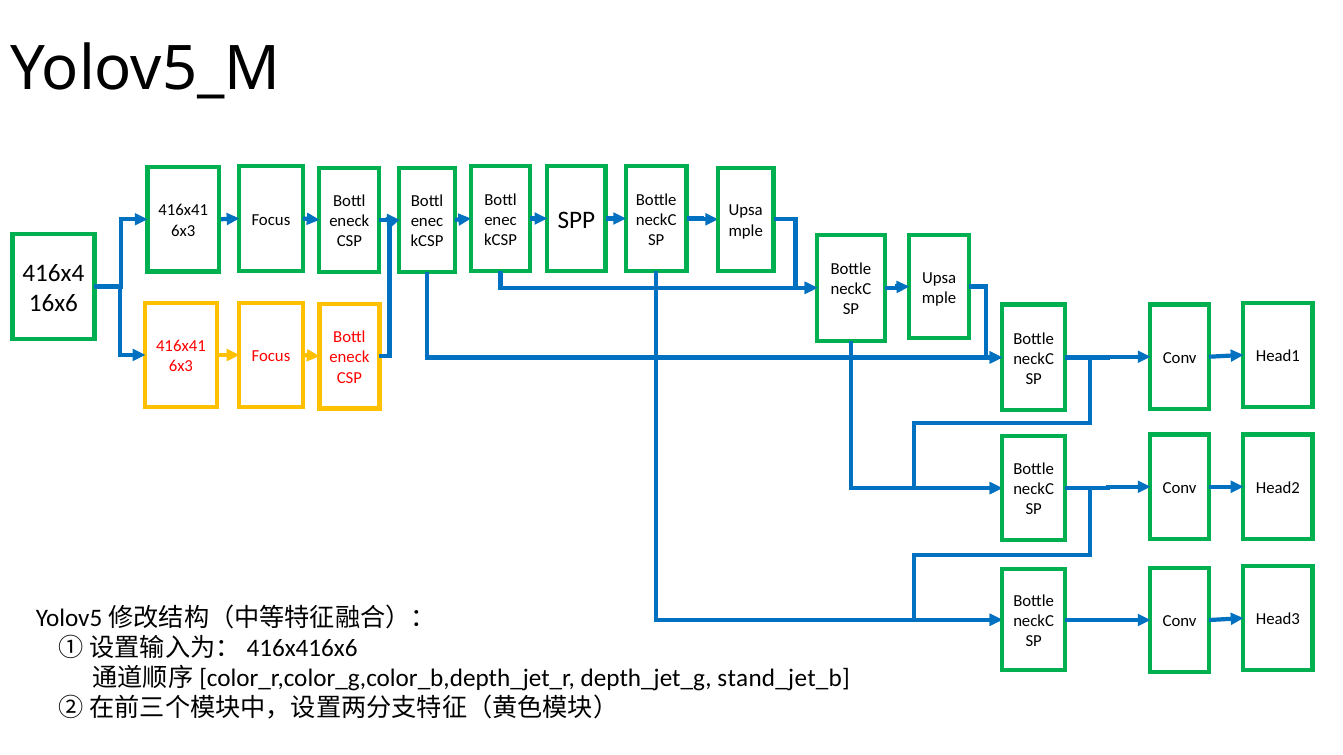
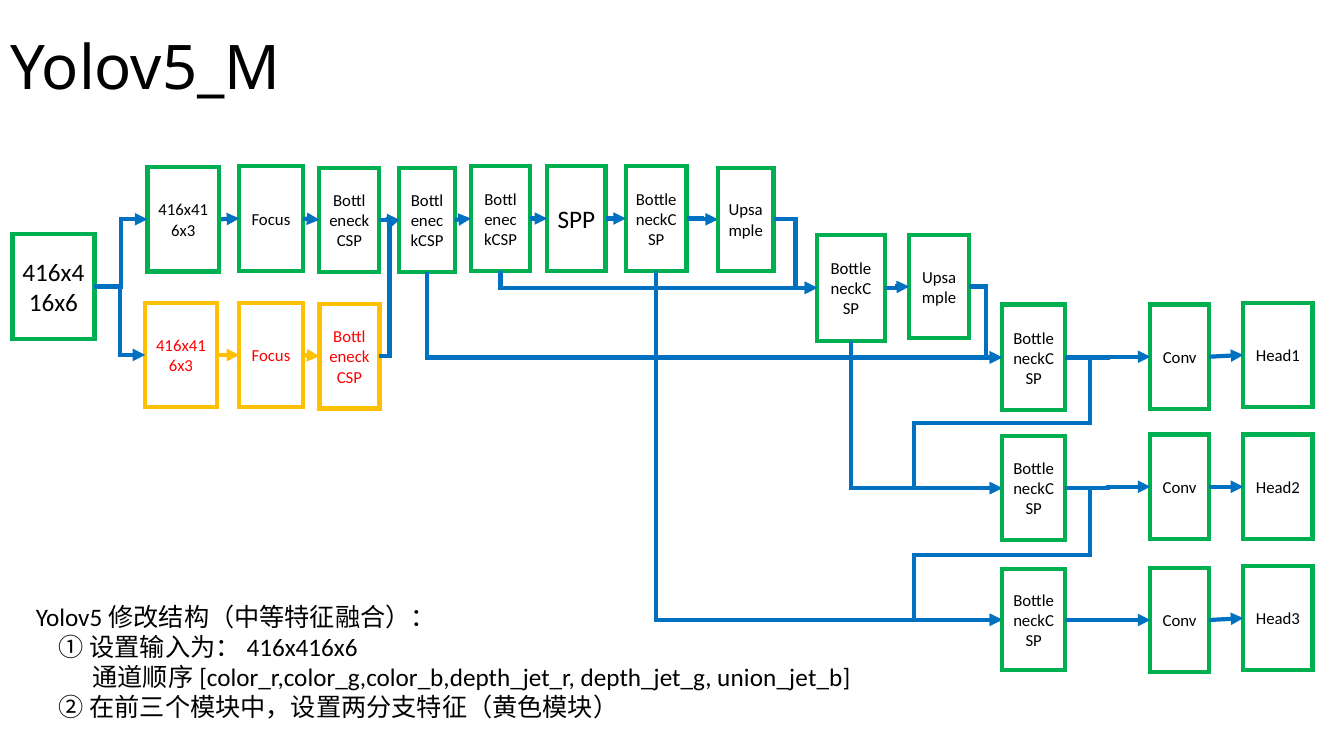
stand_jet_b: stand_jet_b -> union_jet_b (784, 679)
